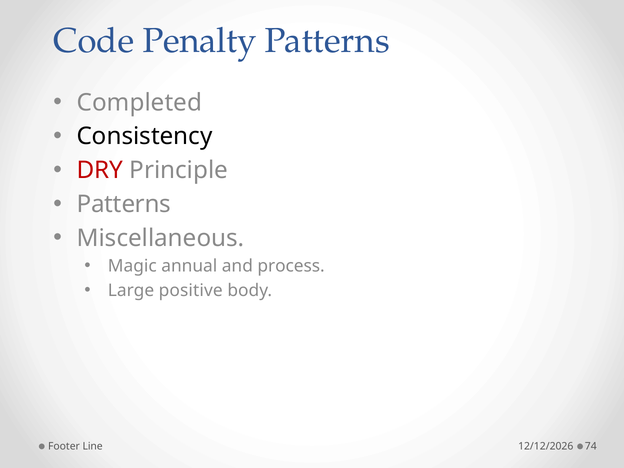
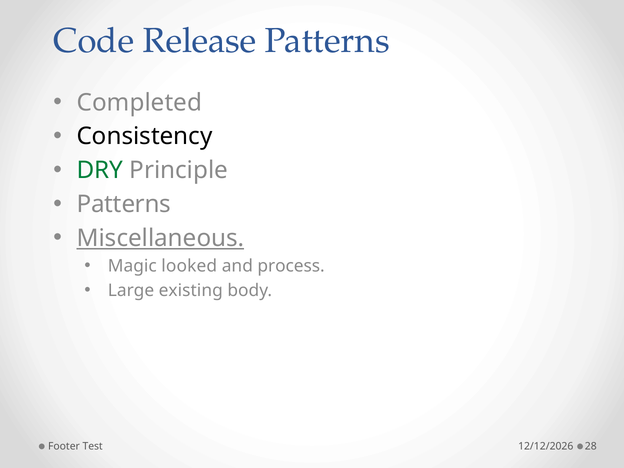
Penalty: Penalty -> Release (200, 41)
DRY colour: red -> green (100, 170)
Miscellaneous underline: none -> present (160, 238)
annual: annual -> looked (189, 266)
positive: positive -> existing (191, 291)
Line: Line -> Test (93, 446)
74: 74 -> 28 (591, 446)
